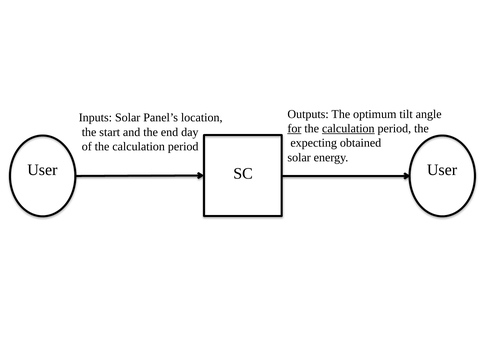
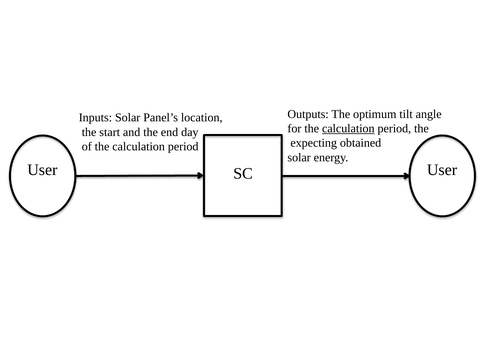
for underline: present -> none (294, 129)
